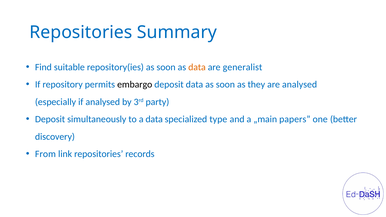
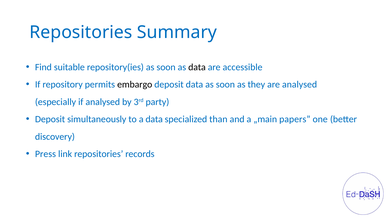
data colour: orange -> black (197, 67)
generalist: generalist -> accessible (243, 67)
type: type -> than (218, 119)
From: From -> Press (45, 154)
